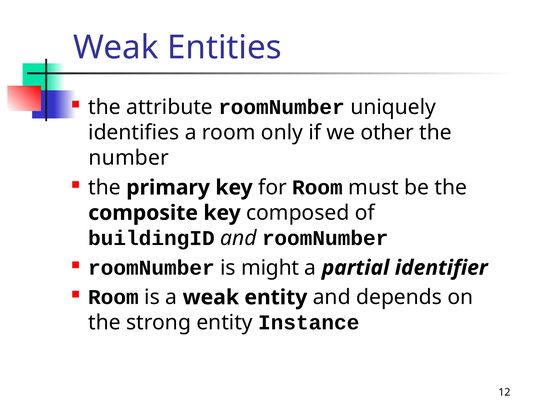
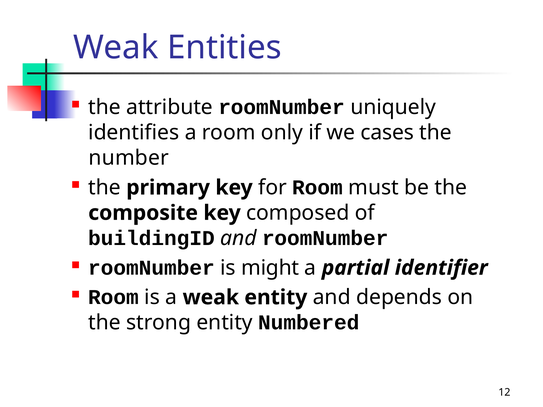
other: other -> cases (387, 133)
Instance: Instance -> Numbered (309, 323)
